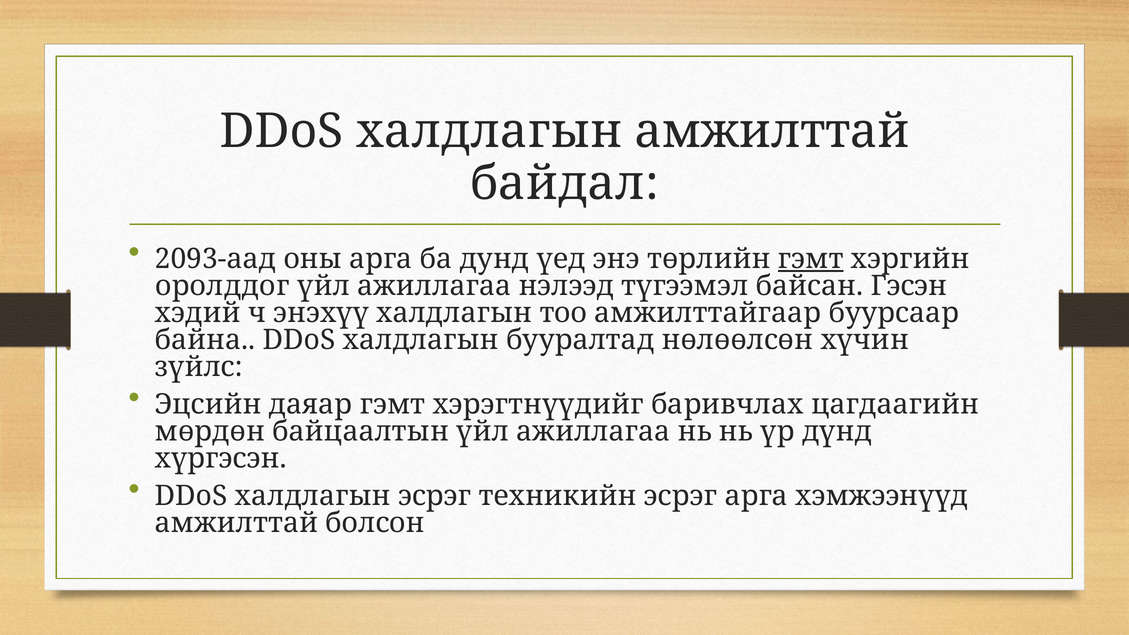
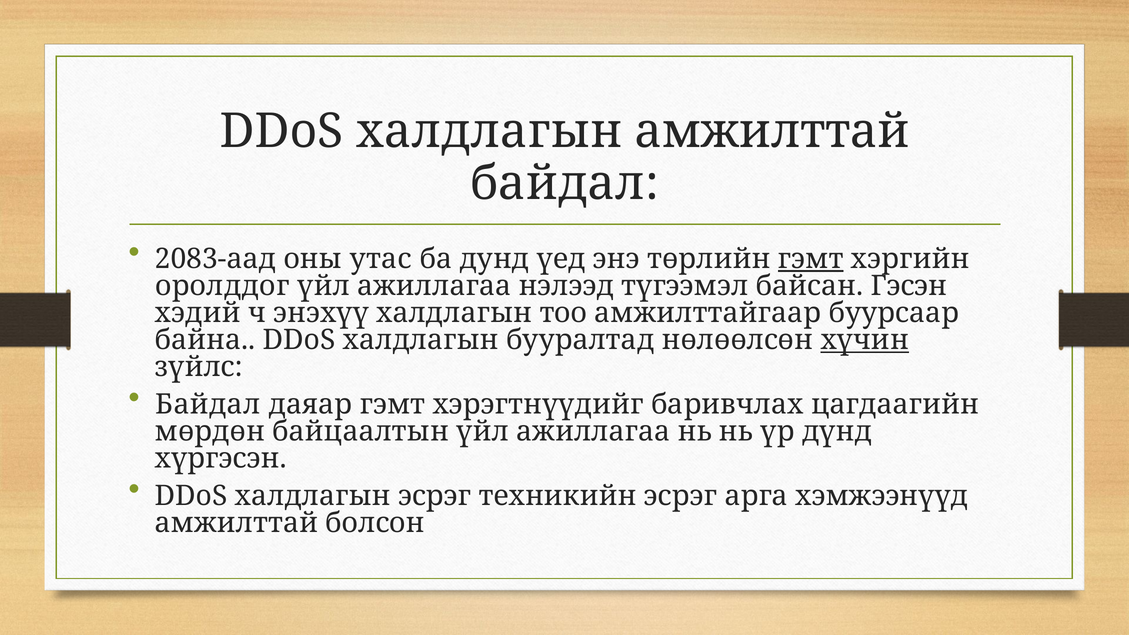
2093-аад: 2093-аад -> 2083-аад (216, 259)
оны арга: арга -> утас (381, 259)
хүчин underline: none -> present (865, 340)
Эцсийн: Эцсийн -> Байдал (208, 404)
